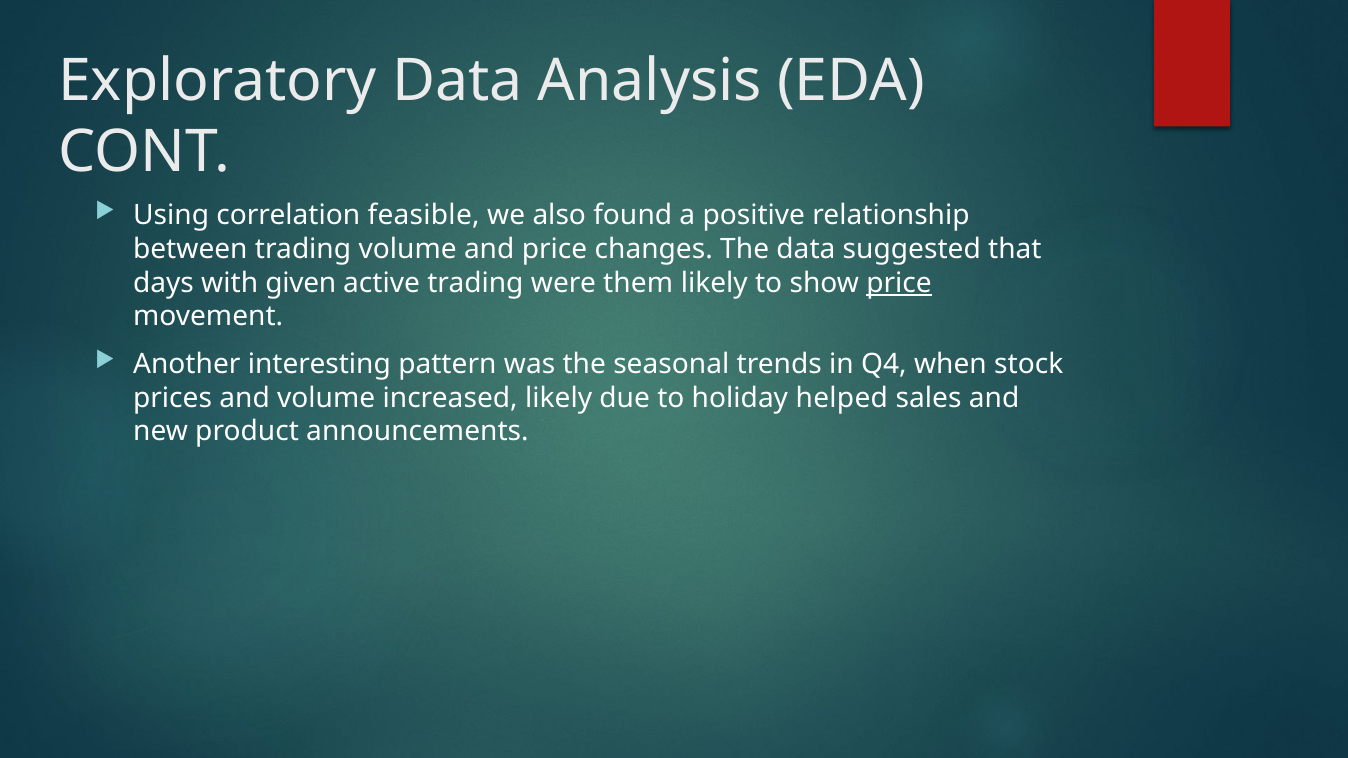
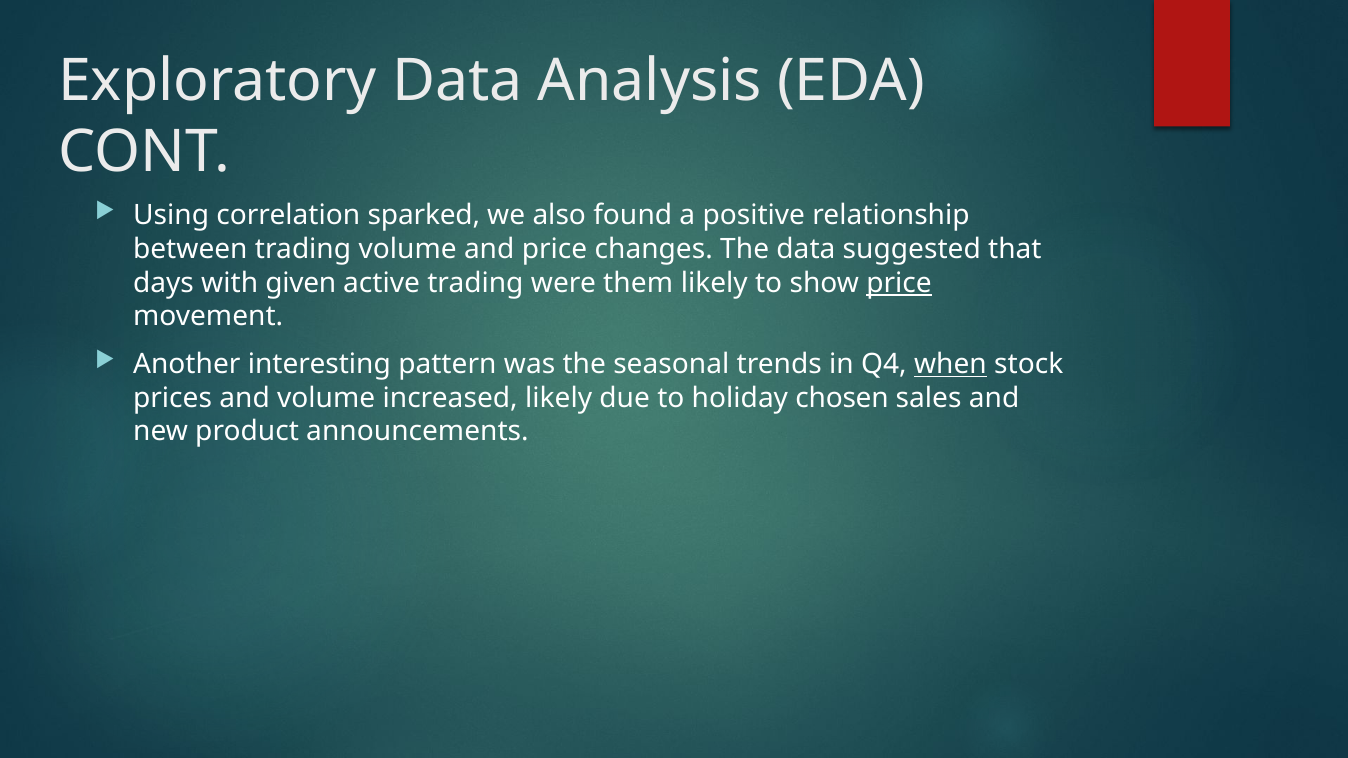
feasible: feasible -> sparked (424, 216)
when underline: none -> present (950, 364)
helped: helped -> chosen (842, 398)
